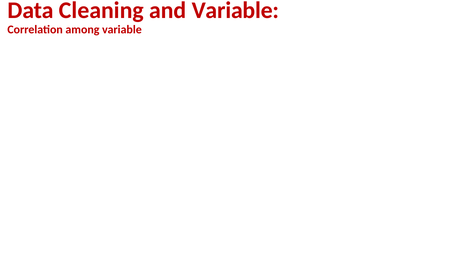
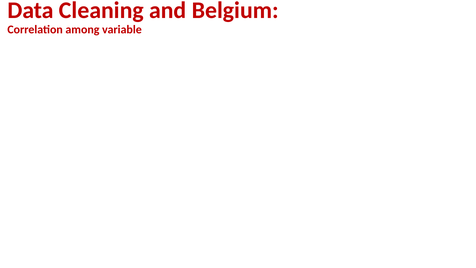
and Variable: Variable -> Belgium (235, 10)
